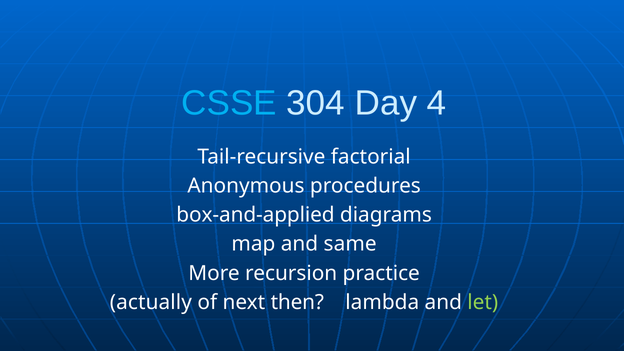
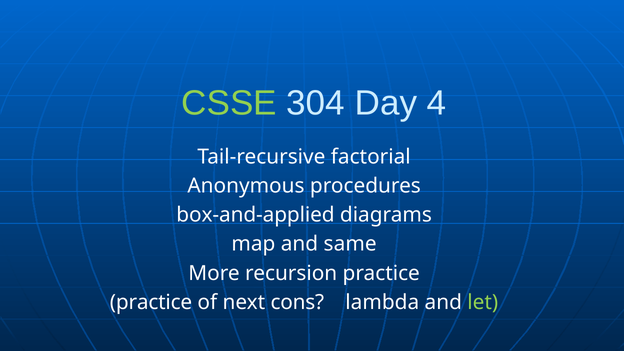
CSSE colour: light blue -> light green (229, 103)
actually: actually -> practice (151, 302)
then: then -> cons (297, 302)
